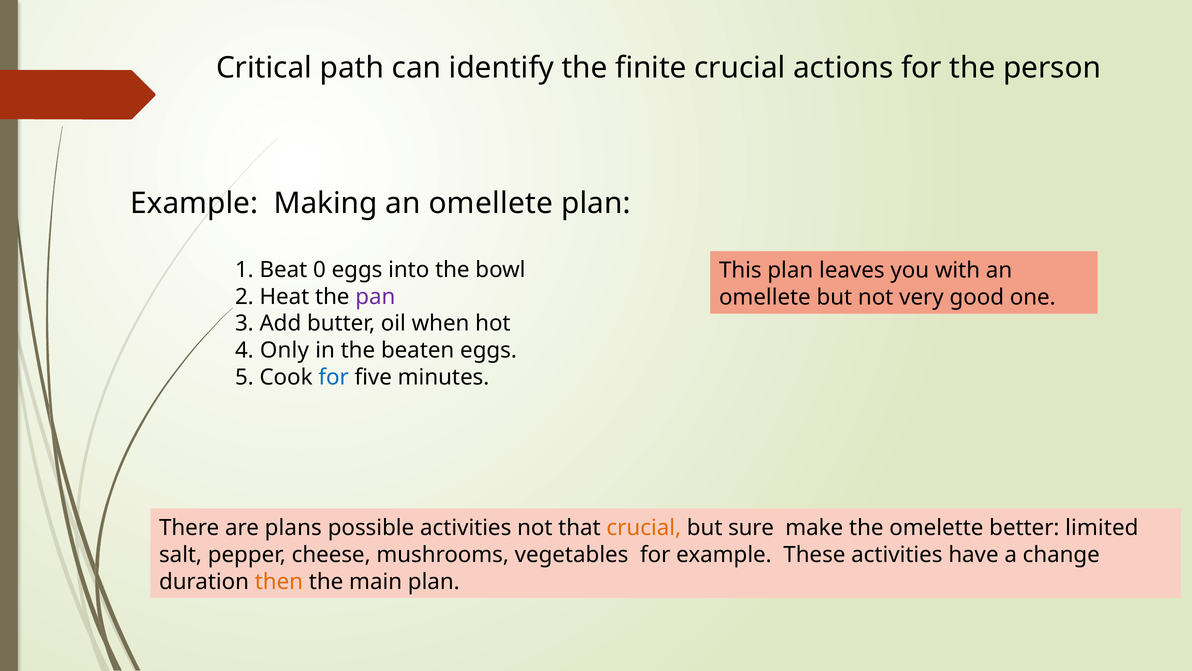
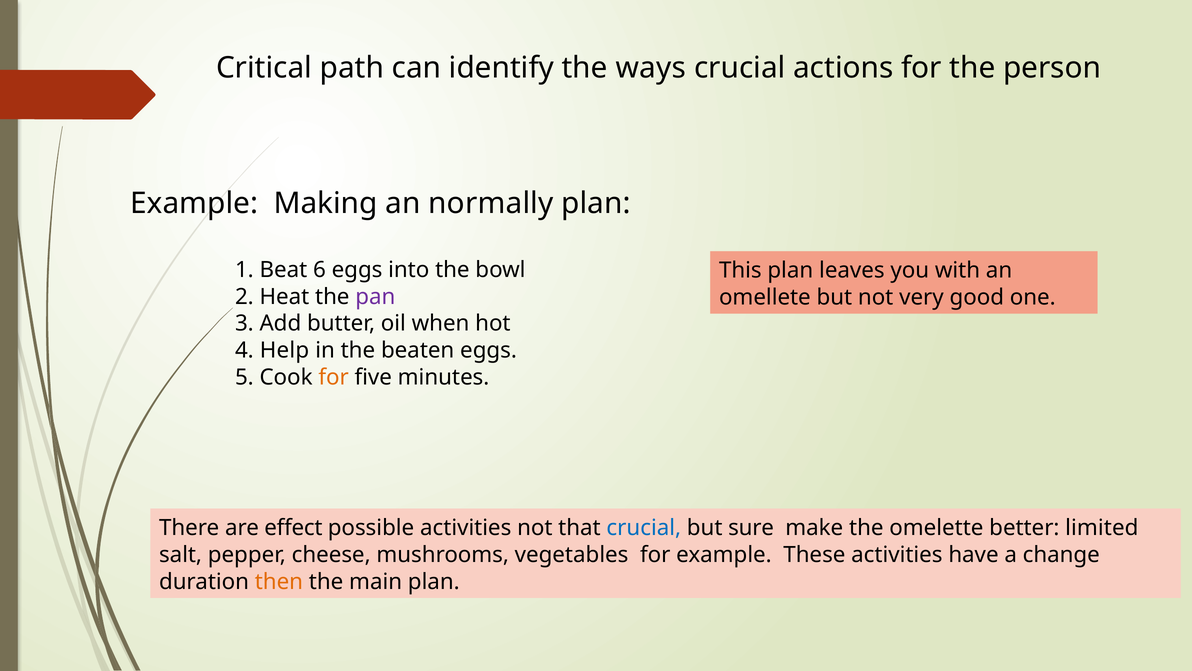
finite: finite -> ways (651, 68)
Making an omellete: omellete -> normally (491, 203)
0: 0 -> 6 (319, 270)
Only: Only -> Help (284, 350)
for colour: blue -> orange (334, 377)
plans: plans -> effect (293, 528)
crucial colour: orange -> blue (644, 528)
